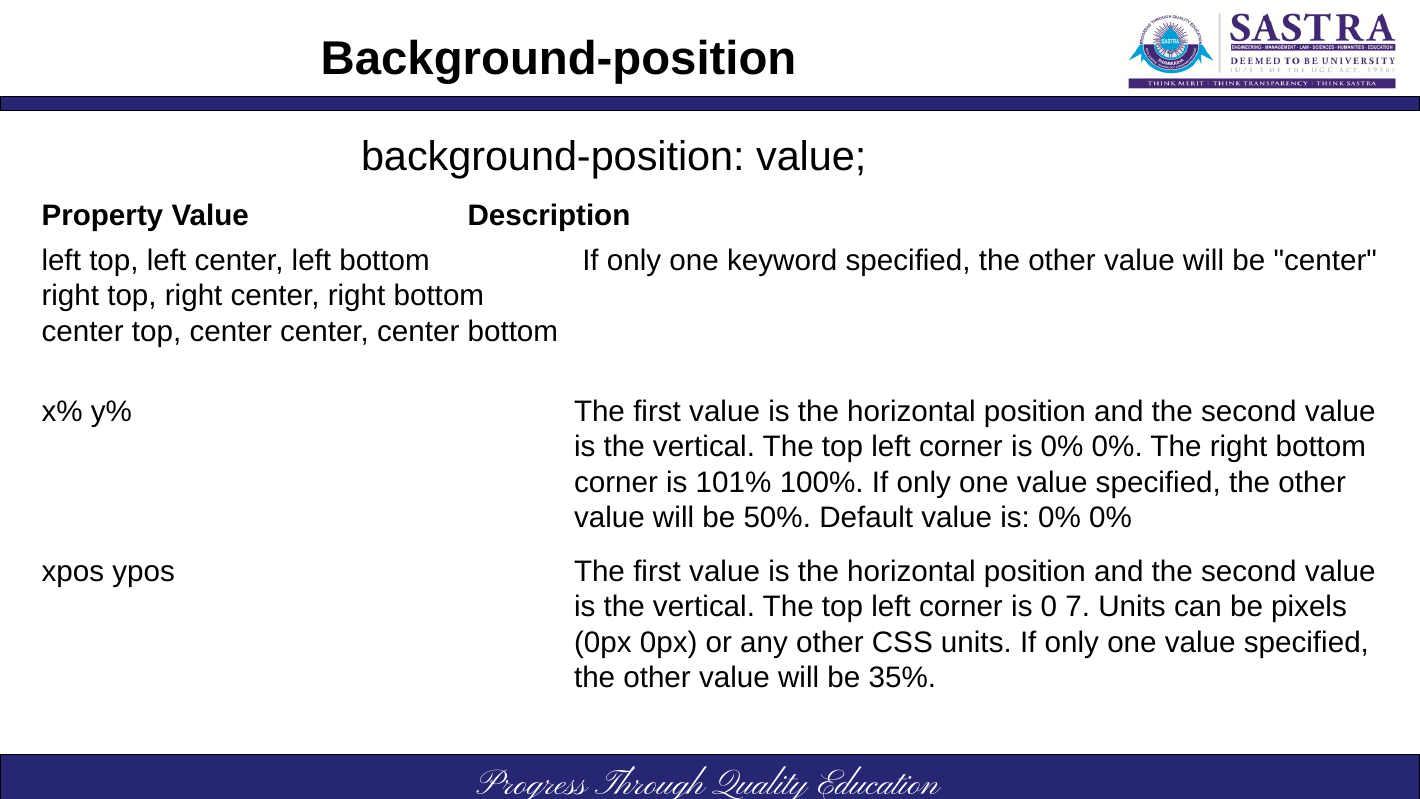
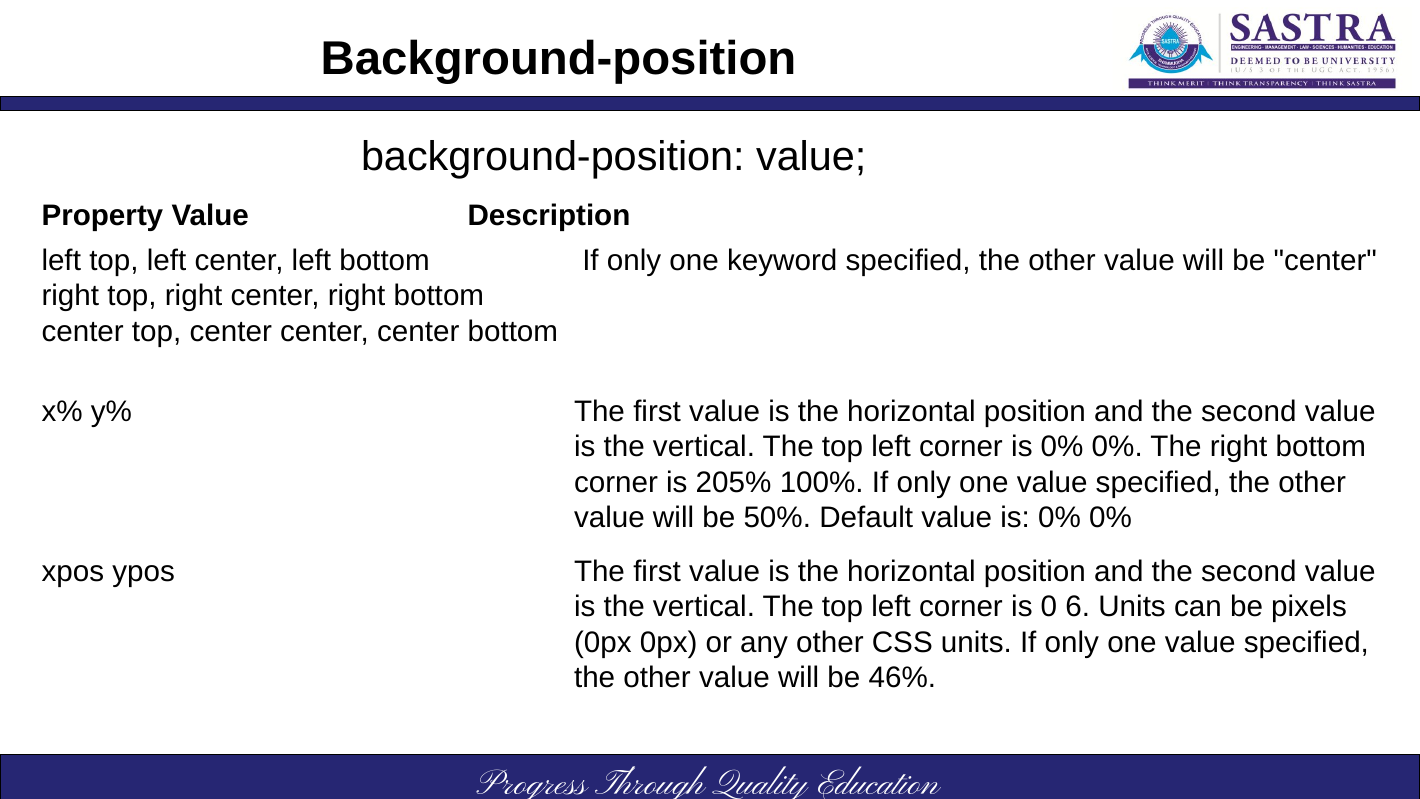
101%: 101% -> 205% (734, 482)
7: 7 -> 6 (1078, 607)
35%: 35% -> 46% (902, 678)
